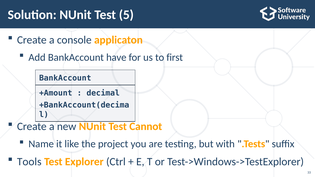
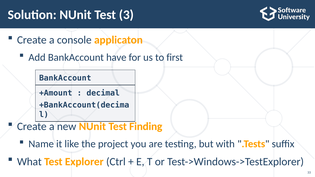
5: 5 -> 3 (126, 15)
Cannot: Cannot -> Finding (146, 127)
Tools: Tools -> What (29, 162)
